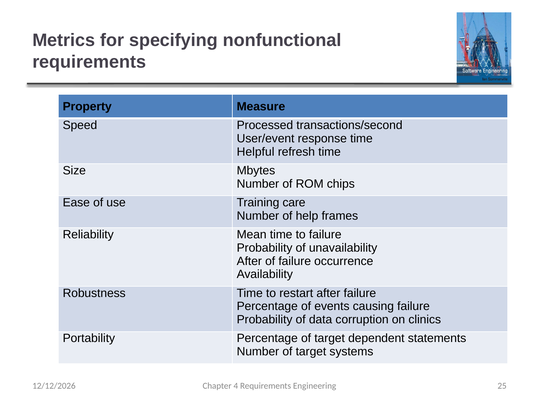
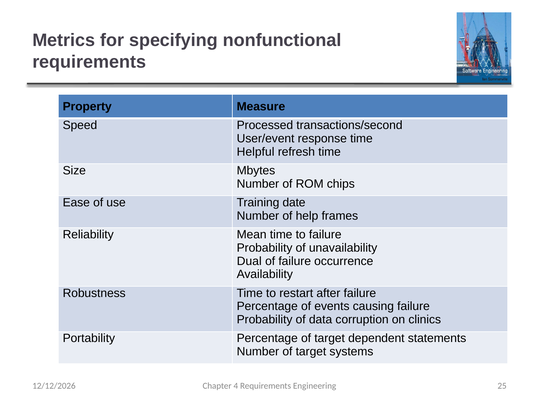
care: care -> date (294, 203)
After: After -> Dual (249, 261)
